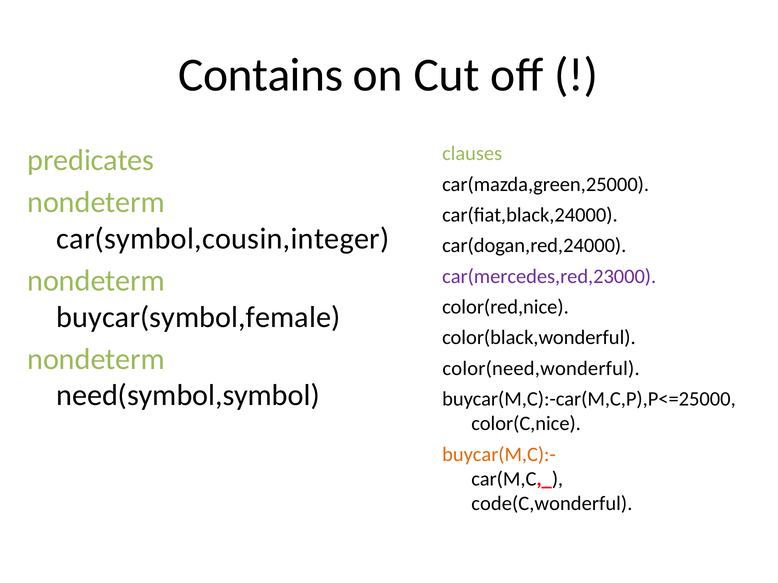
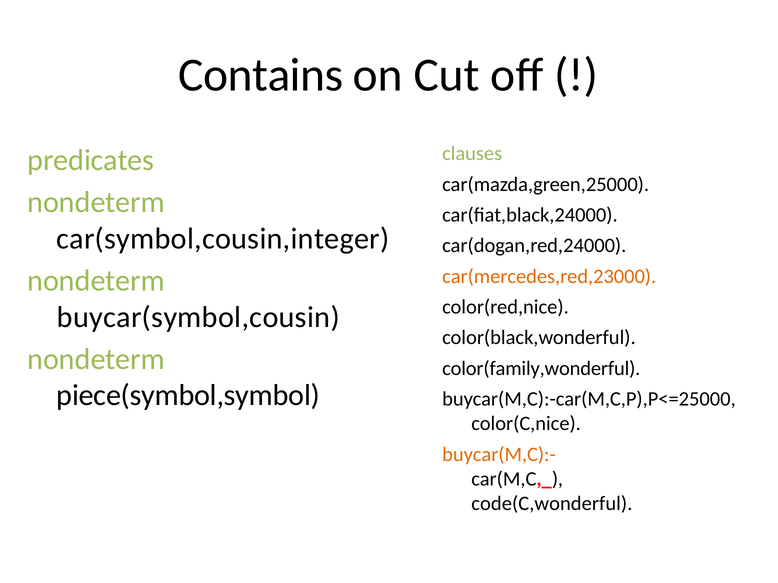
car(mercedes,red,23000 colour: purple -> orange (549, 277)
buycar(symbol,female: buycar(symbol,female -> buycar(symbol,cousin (198, 317)
color(need,wonderful: color(need,wonderful -> color(family,wonderful (541, 369)
need(symbol,symbol: need(symbol,symbol -> piece(symbol,symbol (188, 396)
